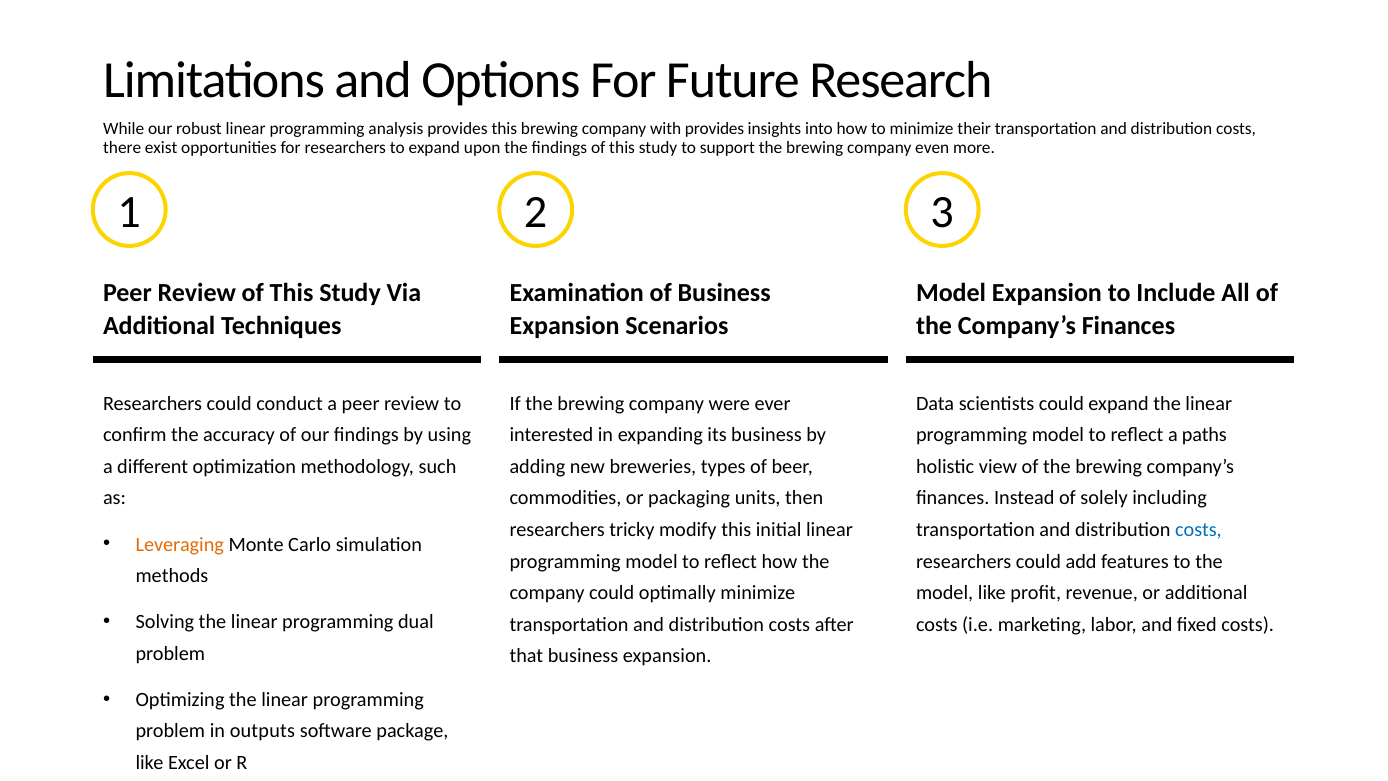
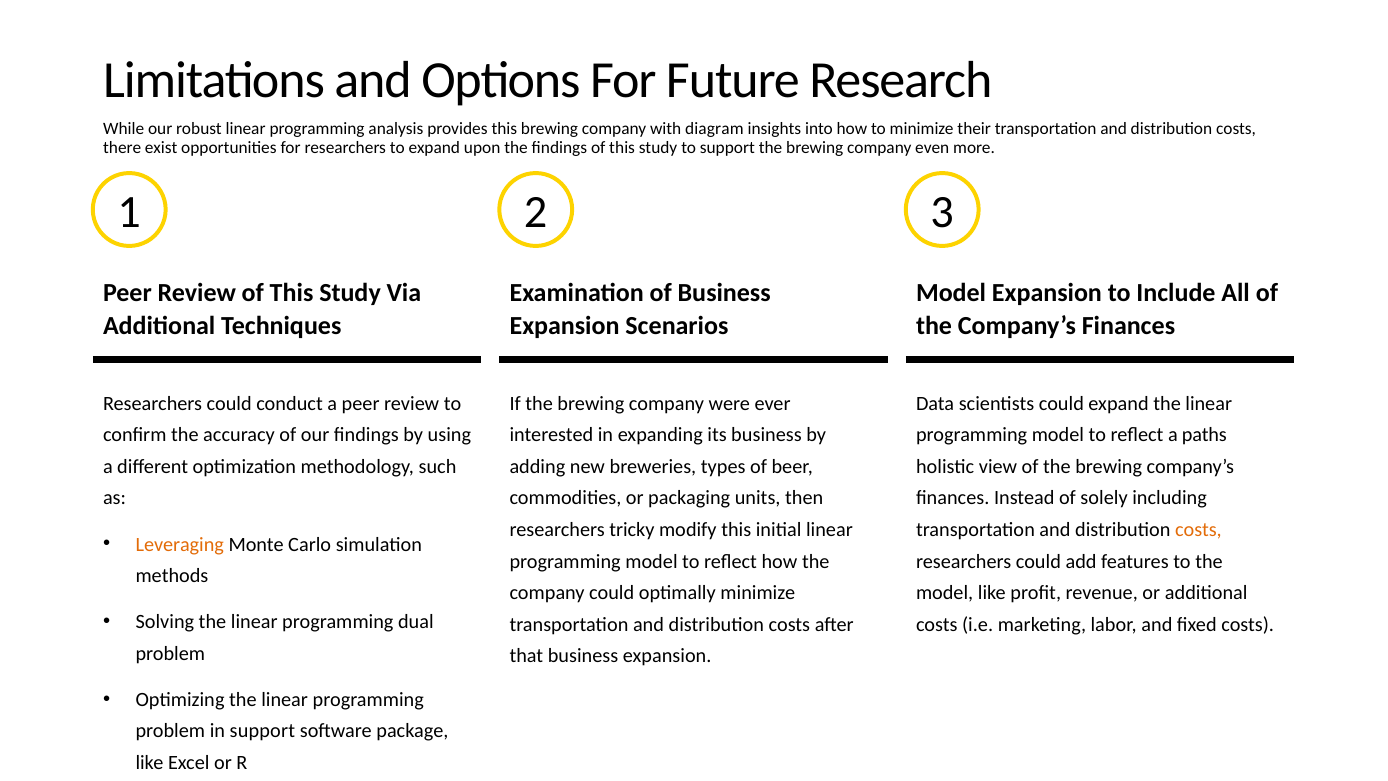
with provides: provides -> diagram (714, 129)
costs colour: blue -> orange (1198, 530)
in outputs: outputs -> support (262, 731)
